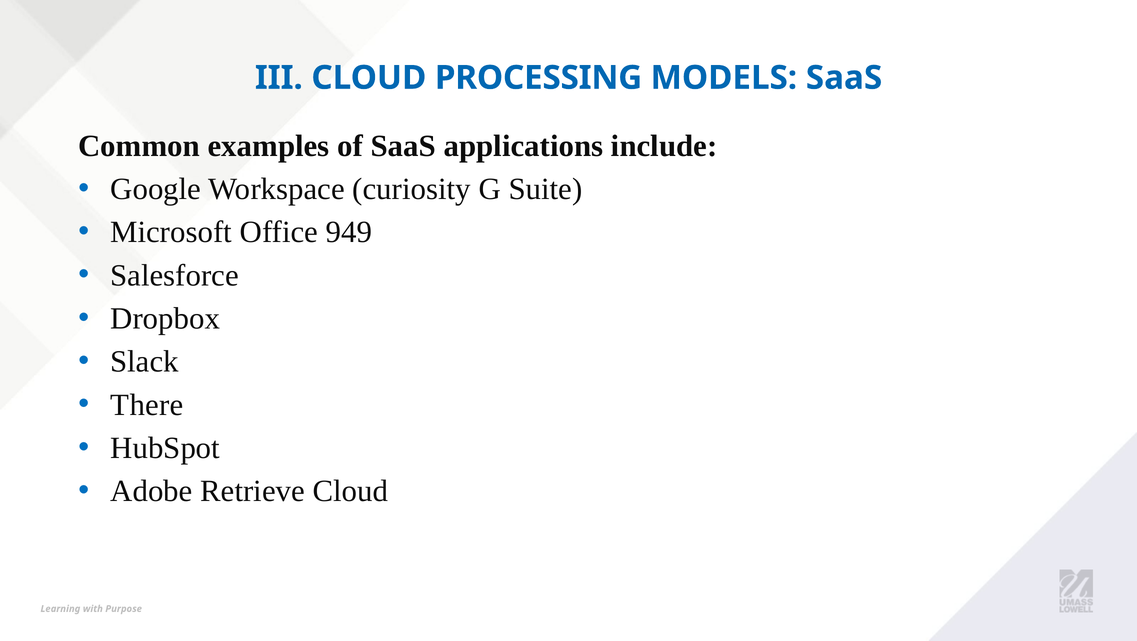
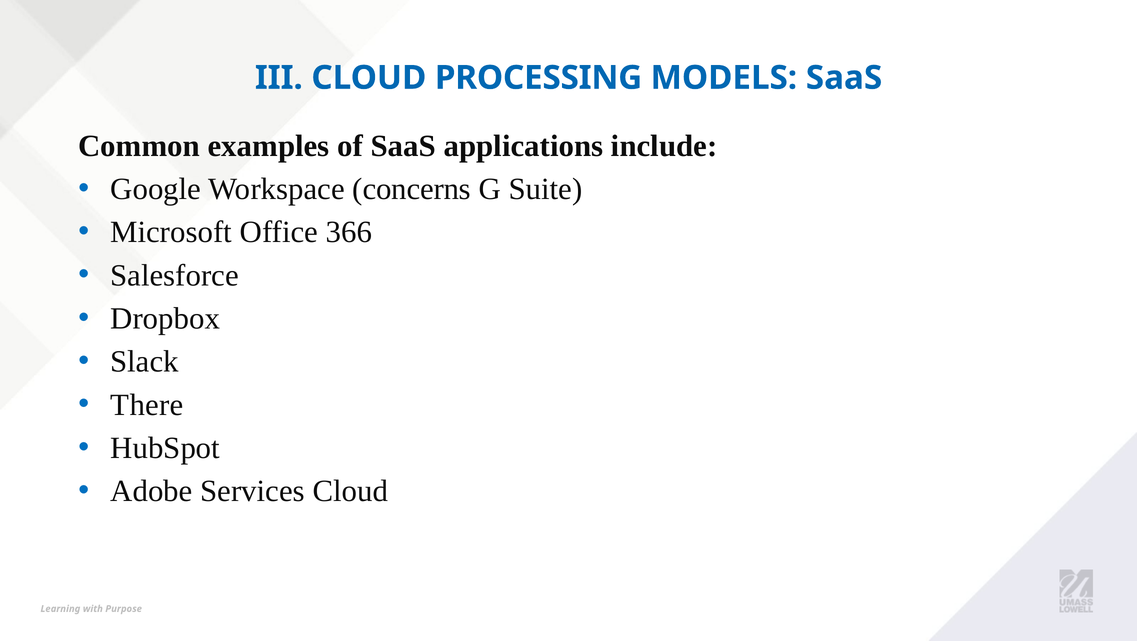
curiosity: curiosity -> concerns (412, 189)
949: 949 -> 366 (349, 232)
Retrieve: Retrieve -> Services (253, 491)
